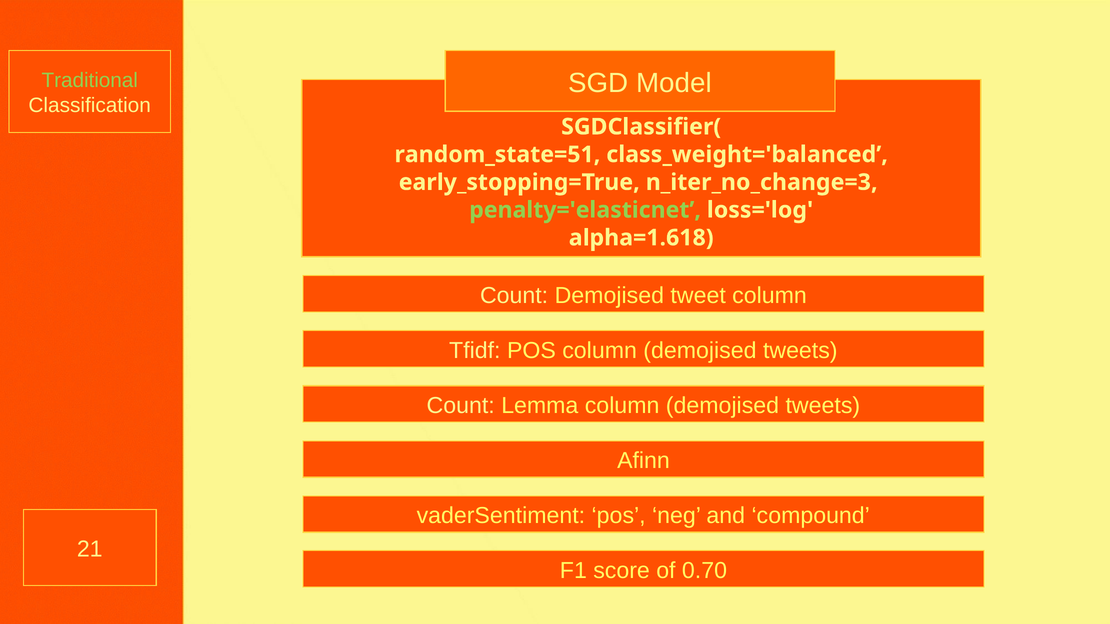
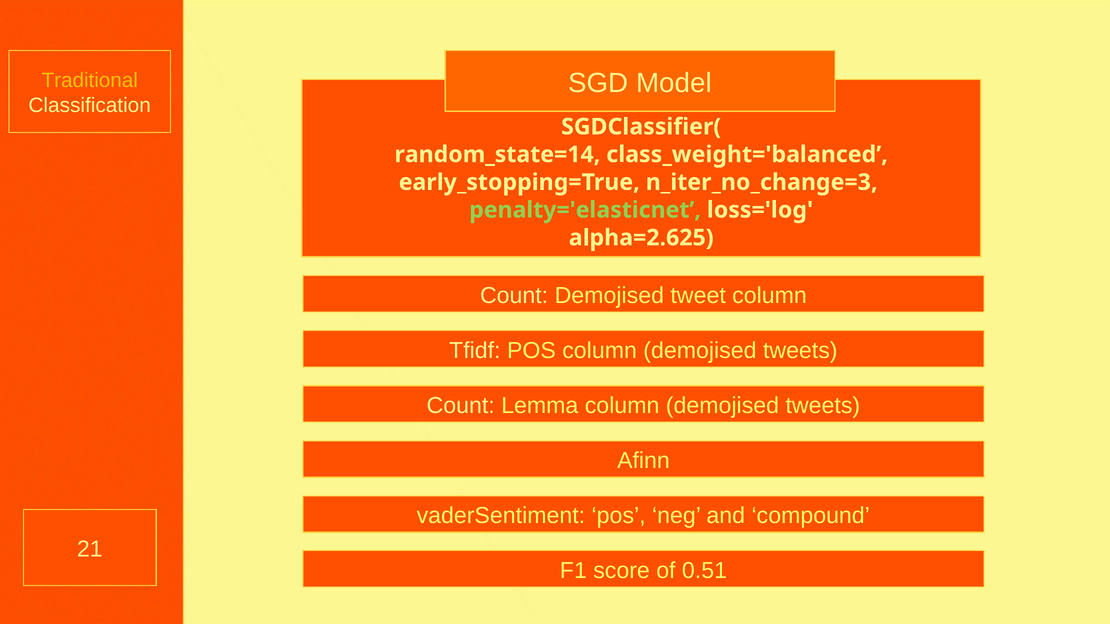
Traditional colour: light green -> yellow (90, 81)
random_state=51: random_state=51 -> random_state=14 (497, 155)
alpha=1.618: alpha=1.618 -> alpha=2.625 (641, 238)
0.70: 0.70 -> 0.51 (705, 571)
